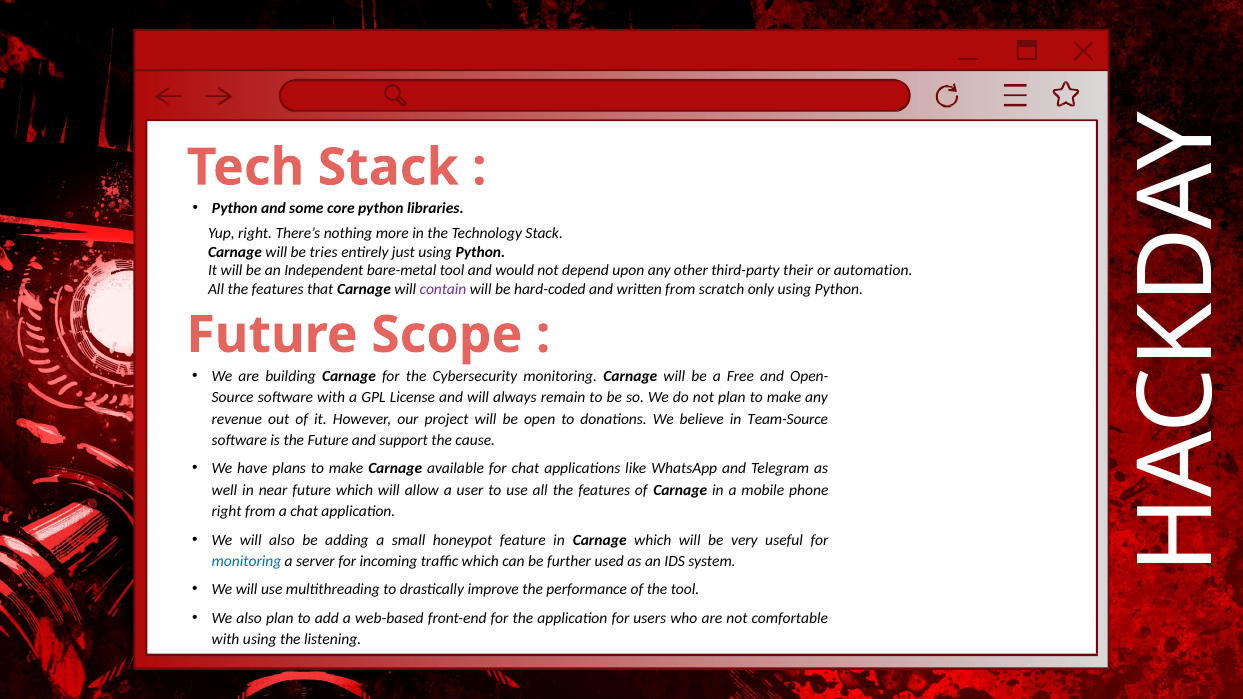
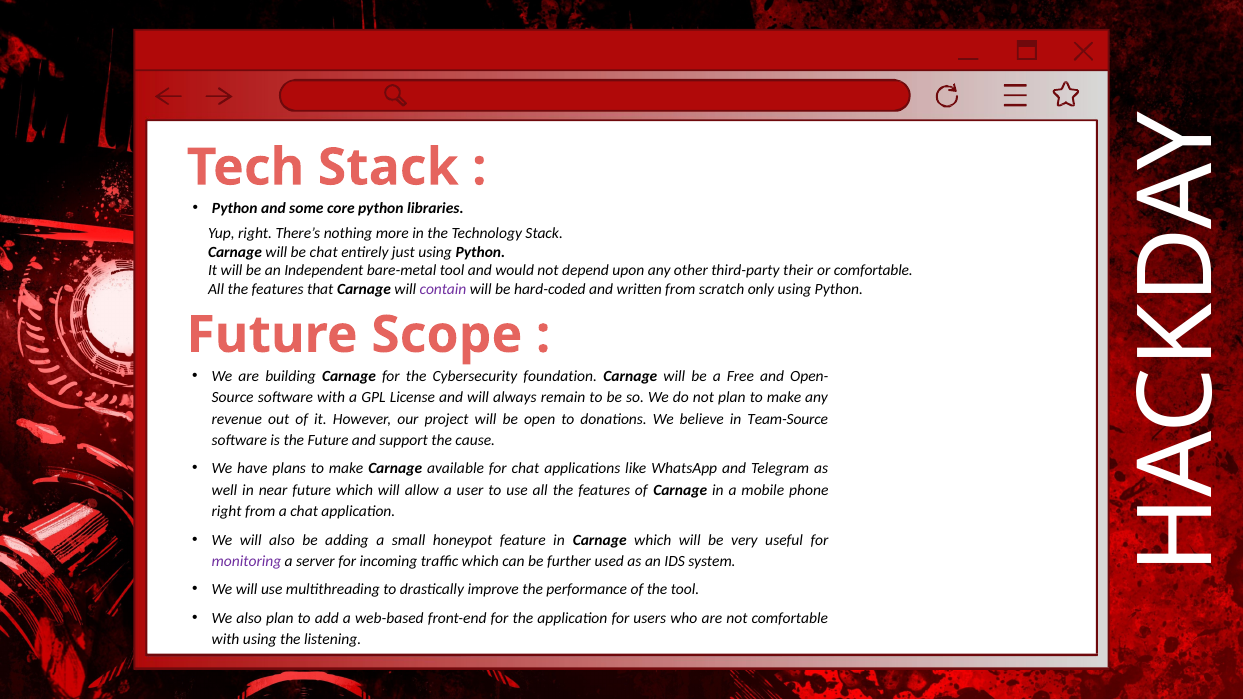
be tries: tries -> chat (324, 252)
or automation: automation -> comfortable (873, 271)
monitoring: monitoring -> foundation (560, 376)
monitoring colour: blue -> purple (246, 561)
